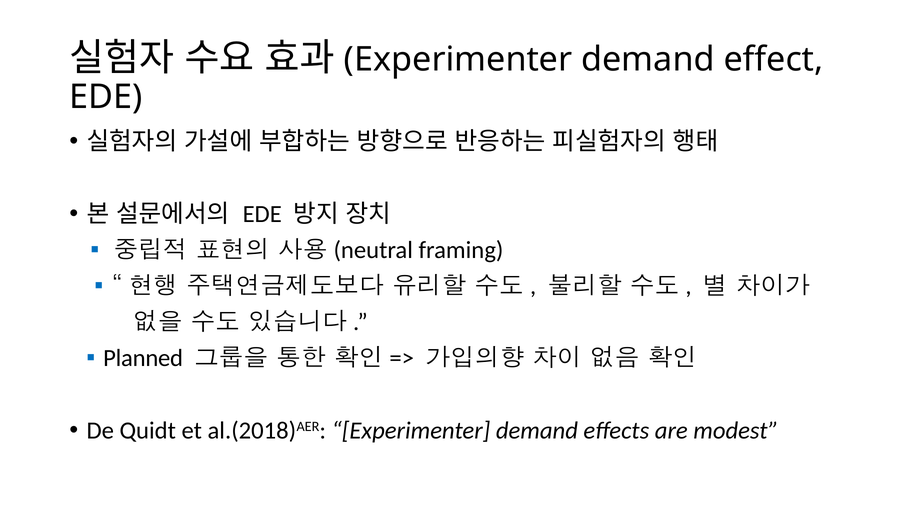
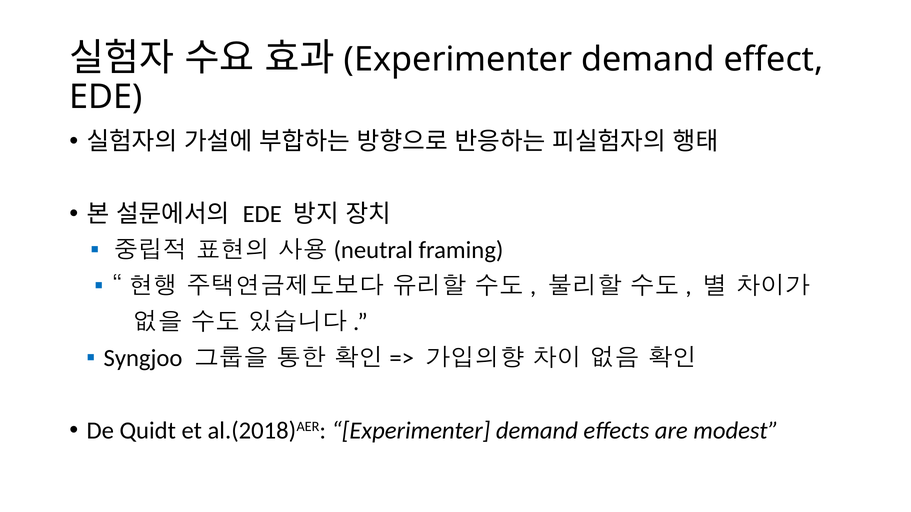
Planned: Planned -> Syngjoo (143, 359)
